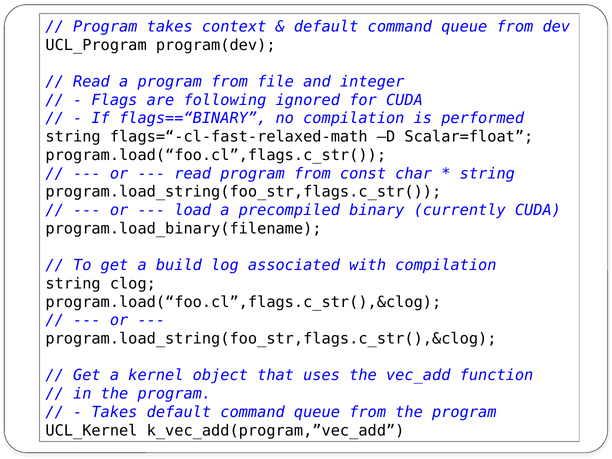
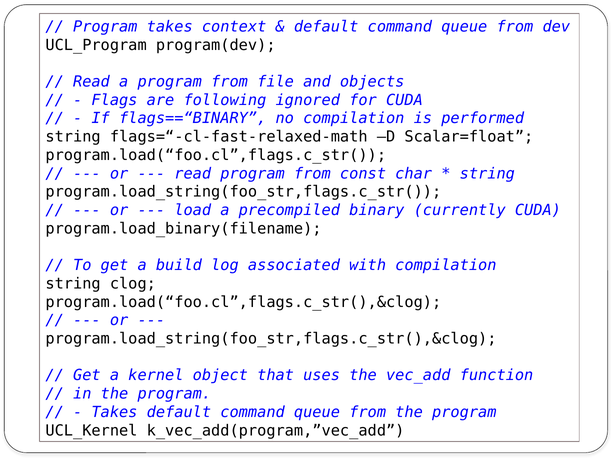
integer: integer -> objects (372, 82)
